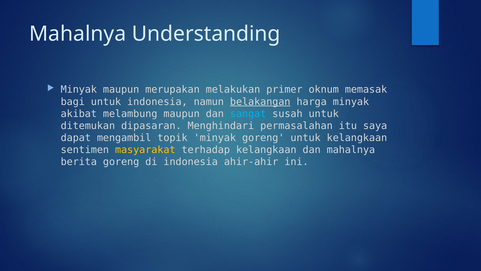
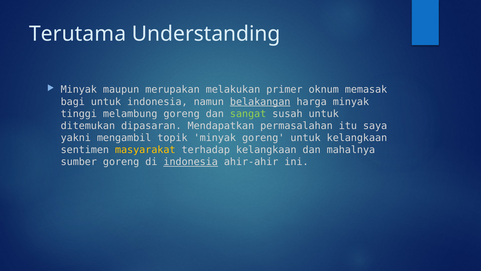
Mahalnya: Mahalnya -> Terutama (78, 34)
akibat: akibat -> tinggi (79, 114)
melambung maupun: maupun -> goreng (182, 114)
sangat colour: light blue -> light green (248, 114)
Menghindari: Menghindari -> Mendapatkan (221, 126)
dapat: dapat -> yakni (76, 138)
berita: berita -> sumber (79, 162)
indonesia underline: none -> present (191, 162)
